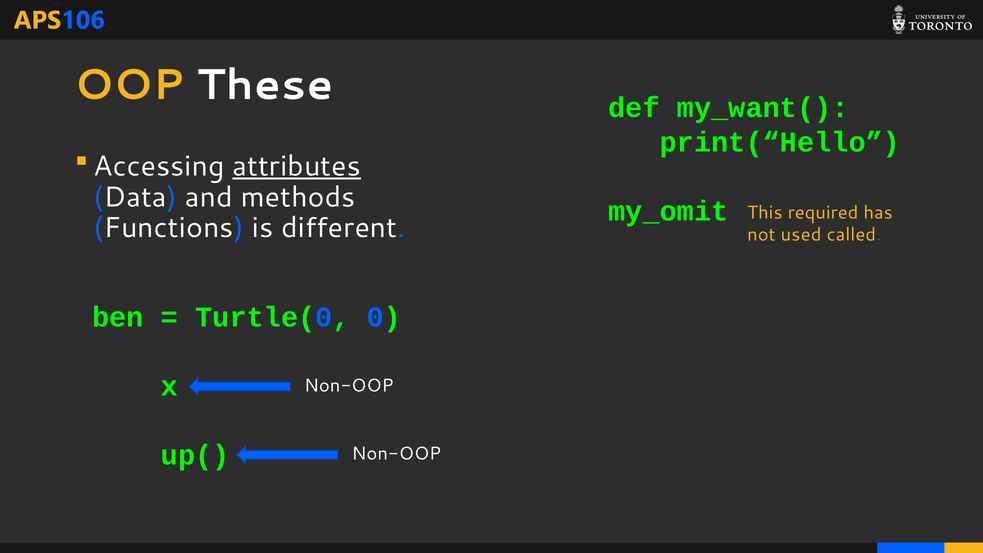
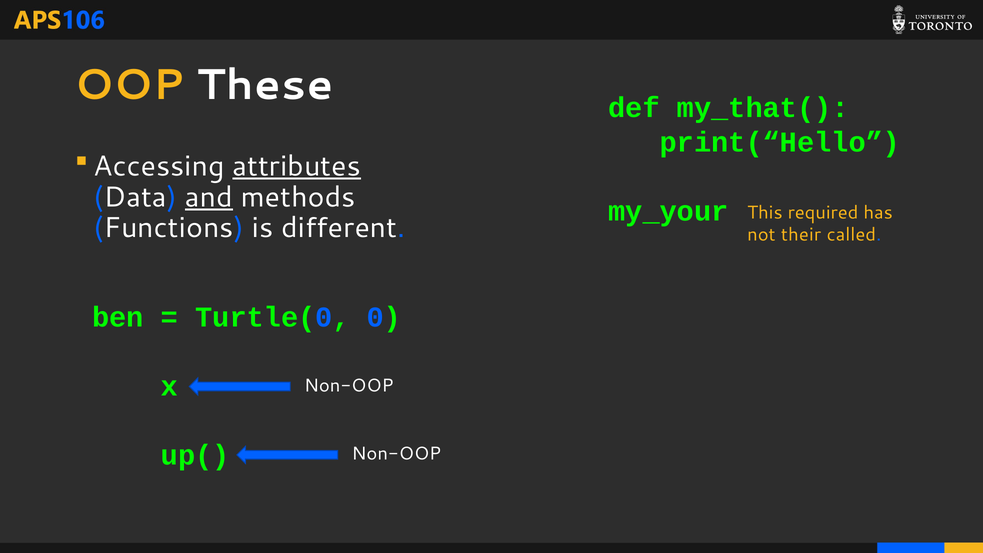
my_want(: my_want( -> my_that( (763, 108)
and underline: none -> present (209, 197)
my_omit: my_omit -> my_your (668, 211)
used: used -> their (801, 235)
